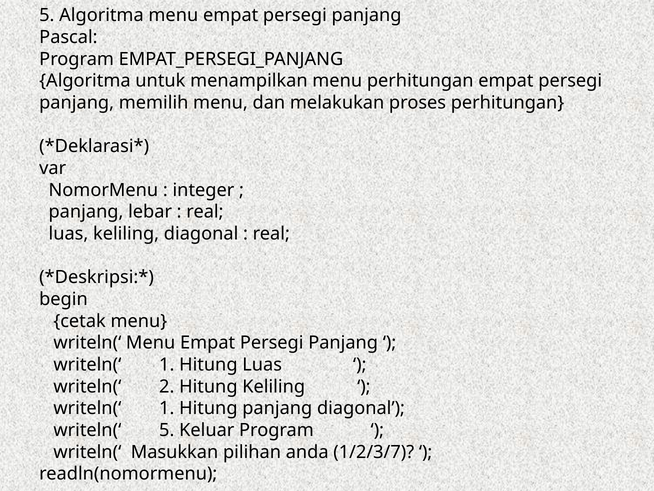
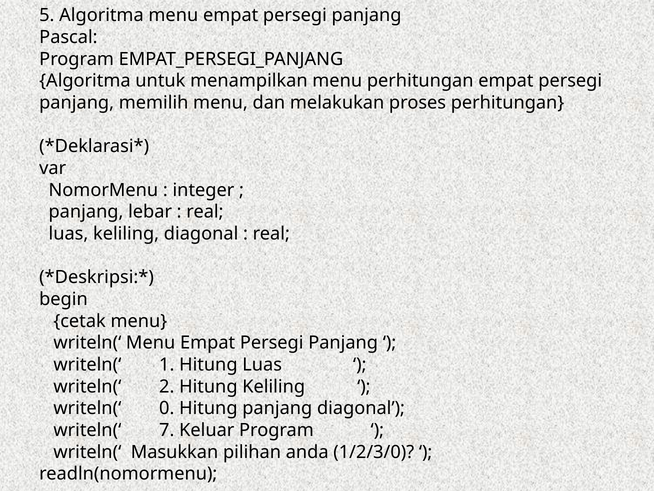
1: 1 -> 0 (167, 408)
writeln(‘ 5: 5 -> 7 (167, 430)
1/2/3/7: 1/2/3/7 -> 1/2/3/0 (374, 452)
